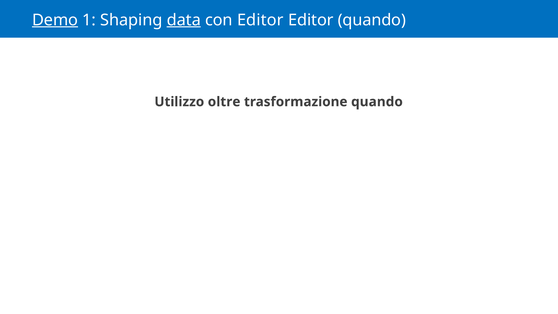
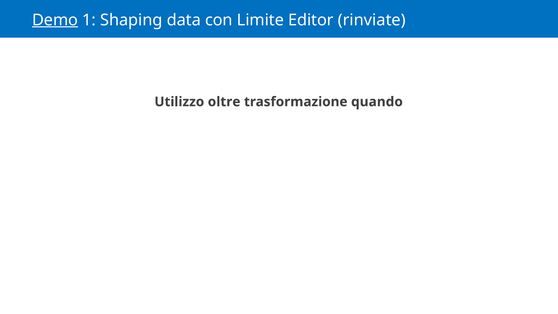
data underline: present -> none (184, 20)
con Editor: Editor -> Limite (260, 20)
Editor quando: quando -> rinviate (372, 20)
